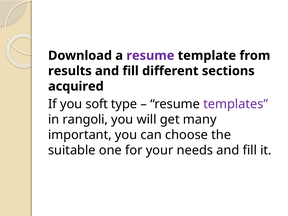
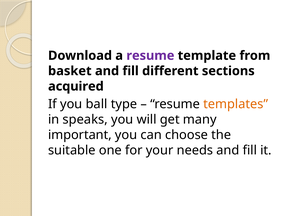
results: results -> basket (70, 71)
soft: soft -> ball (97, 104)
templates colour: purple -> orange (236, 104)
rangoli: rangoli -> speaks (85, 119)
